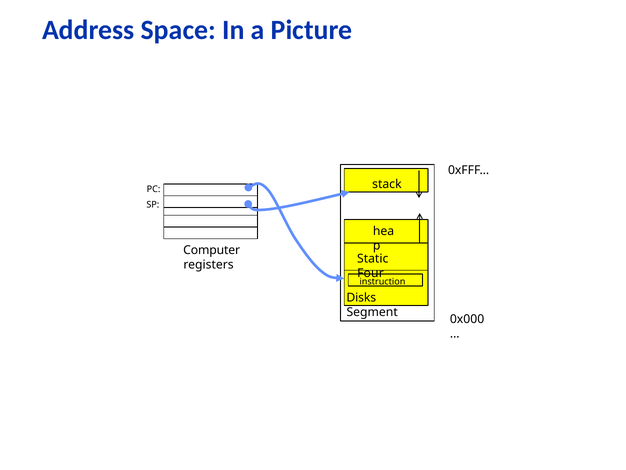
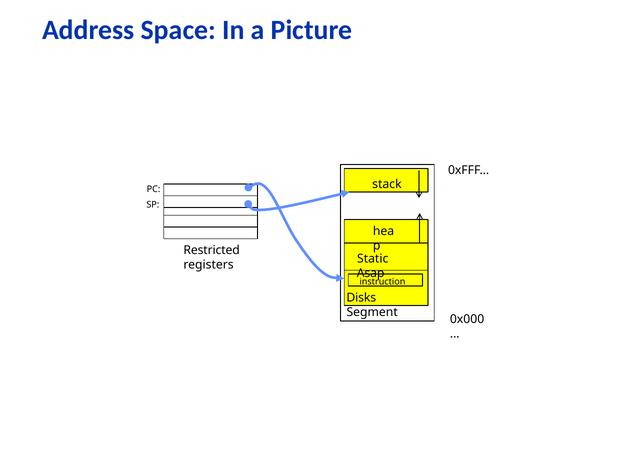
Computer: Computer -> Restricted (212, 250)
Four: Four -> Asap (371, 273)
